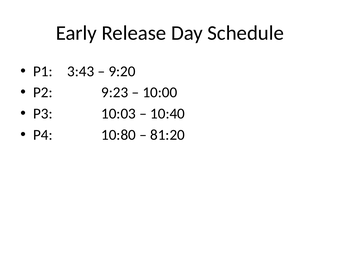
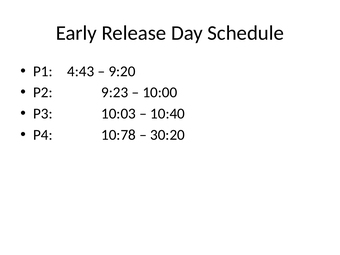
3:43: 3:43 -> 4:43 (81, 71)
10:80: 10:80 -> 10:78 (118, 135)
81:20: 81:20 -> 30:20 (168, 135)
